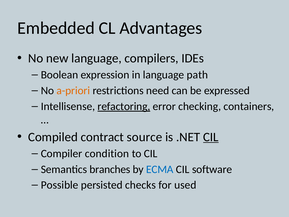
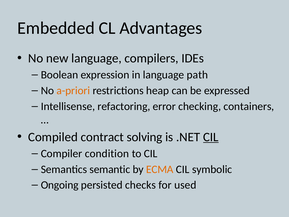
need: need -> heap (158, 91)
refactoring underline: present -> none (124, 106)
source: source -> solving (145, 137)
branches: branches -> semantic (110, 169)
ECMA colour: blue -> orange (160, 169)
software: software -> symbolic (212, 169)
Possible: Possible -> Ongoing (60, 185)
